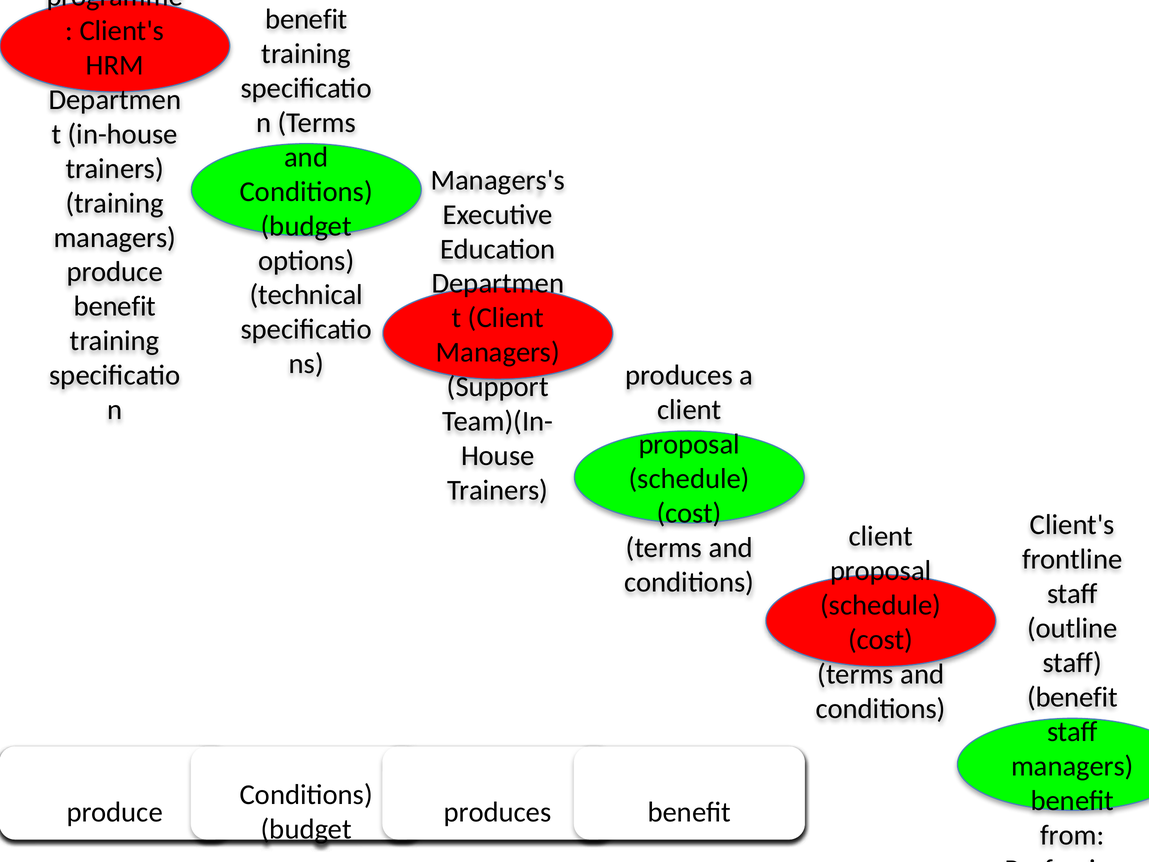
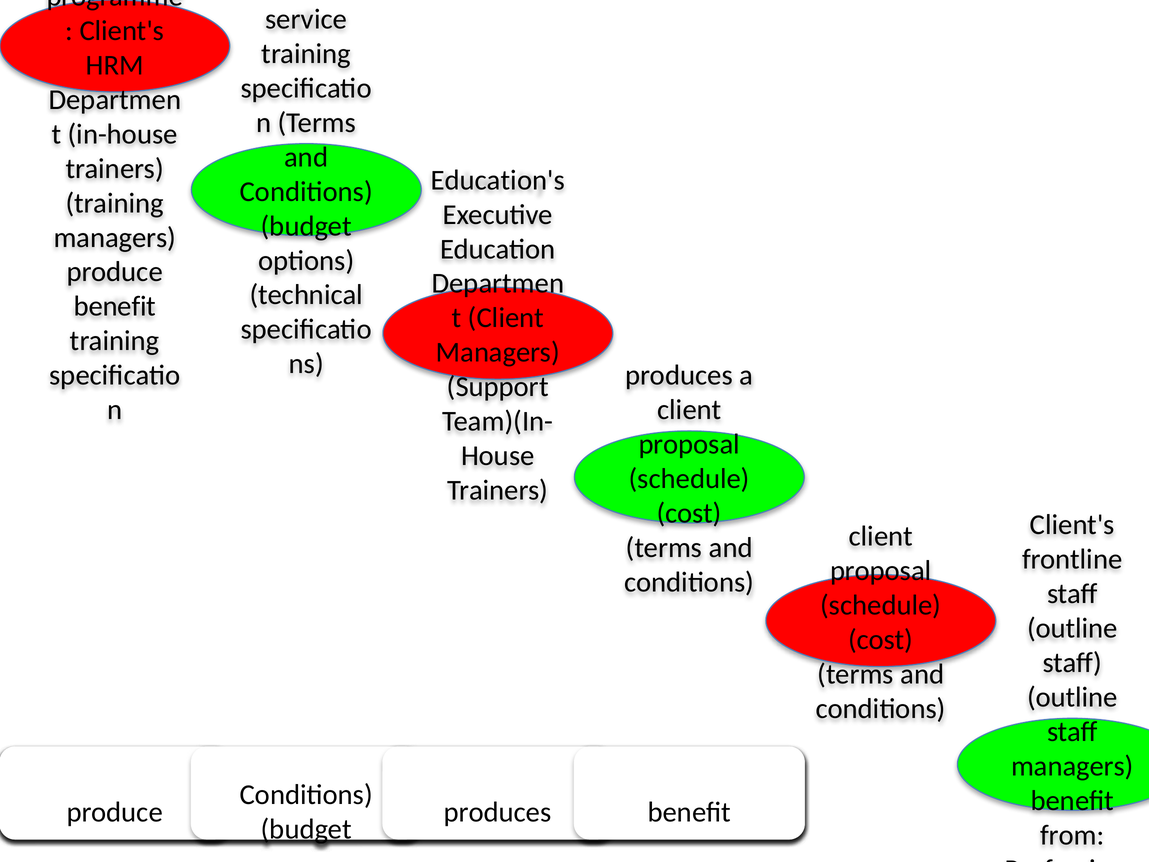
benefit: benefit -> service (306, 19)
Managers's: Managers's -> Education's (498, 180)
benefit: benefit -> outline (1072, 697)
